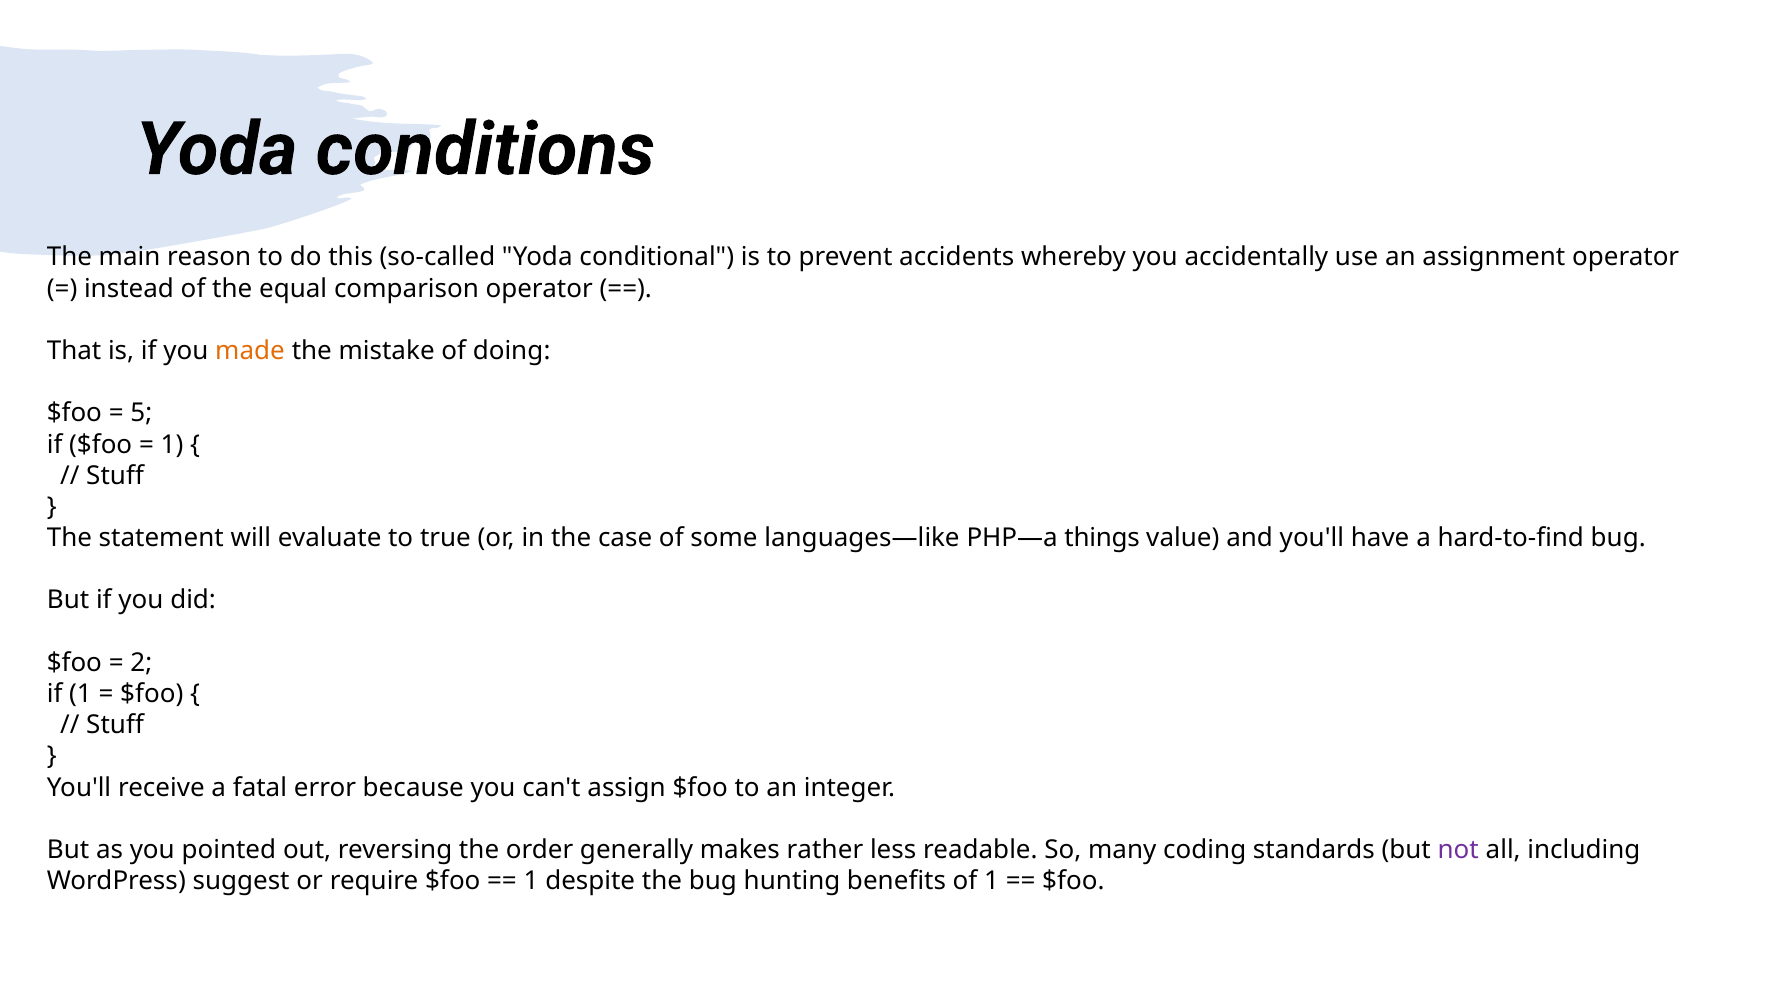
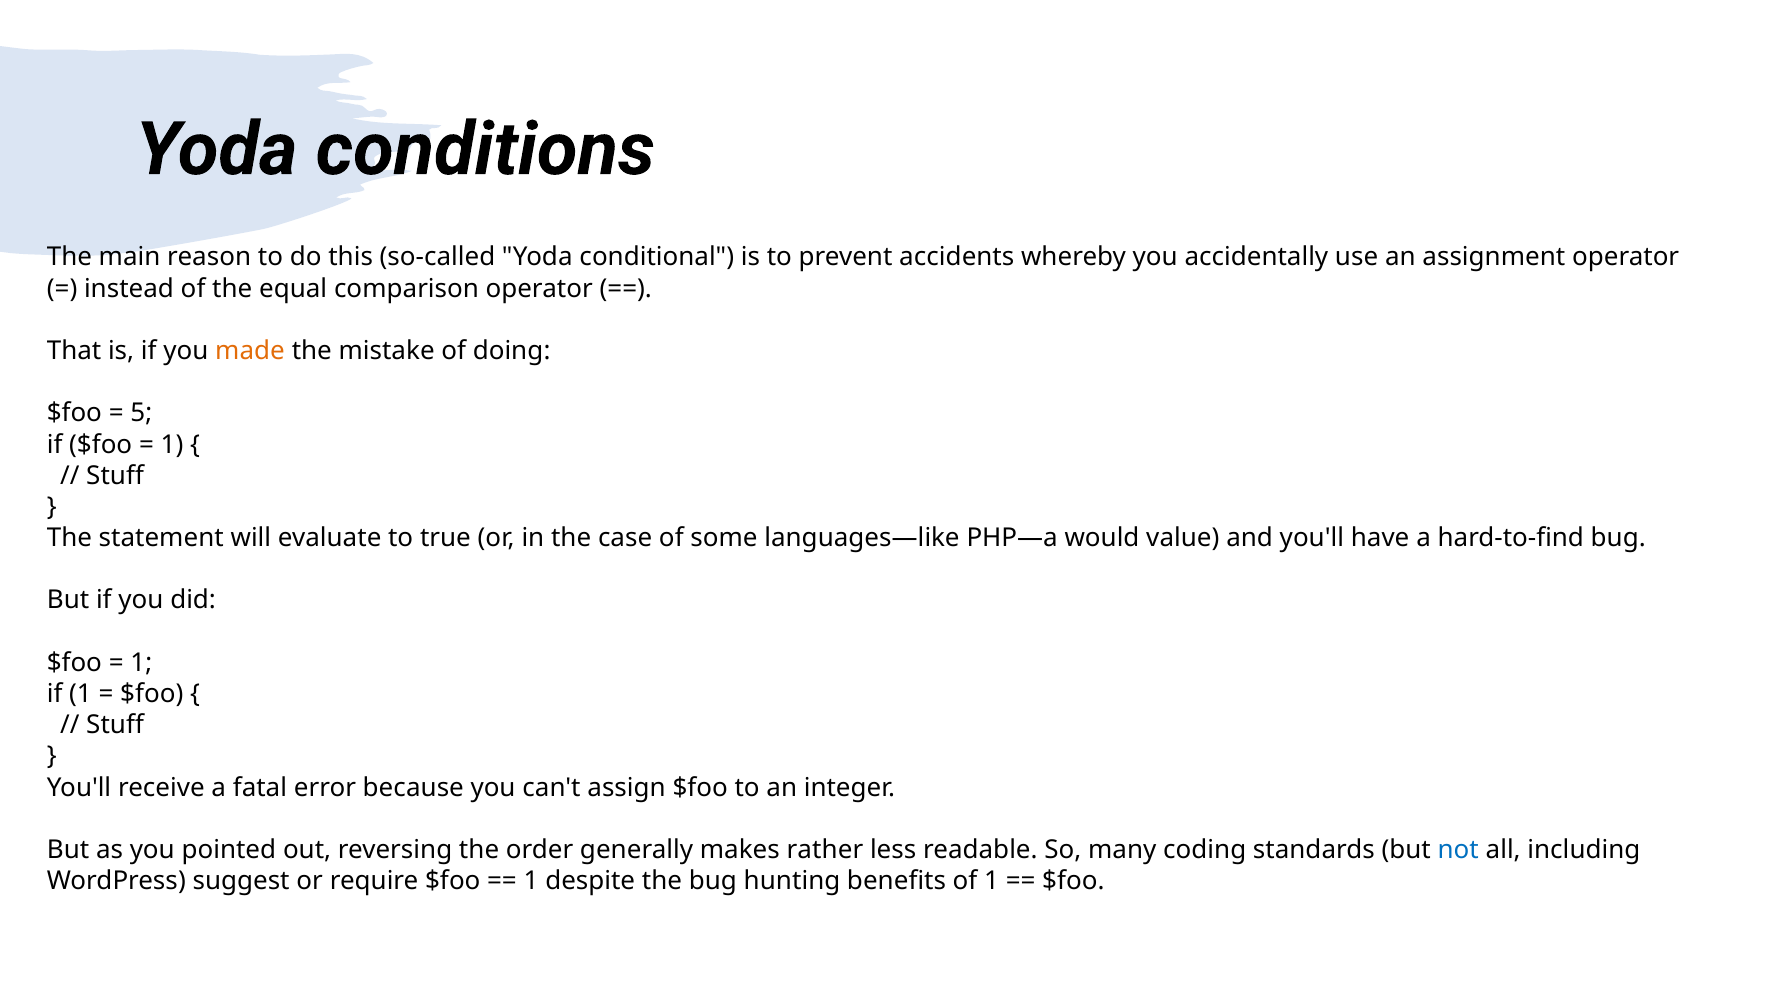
things: things -> would (1102, 538)
2: 2 -> 1 (141, 663)
not colour: purple -> blue (1458, 850)
